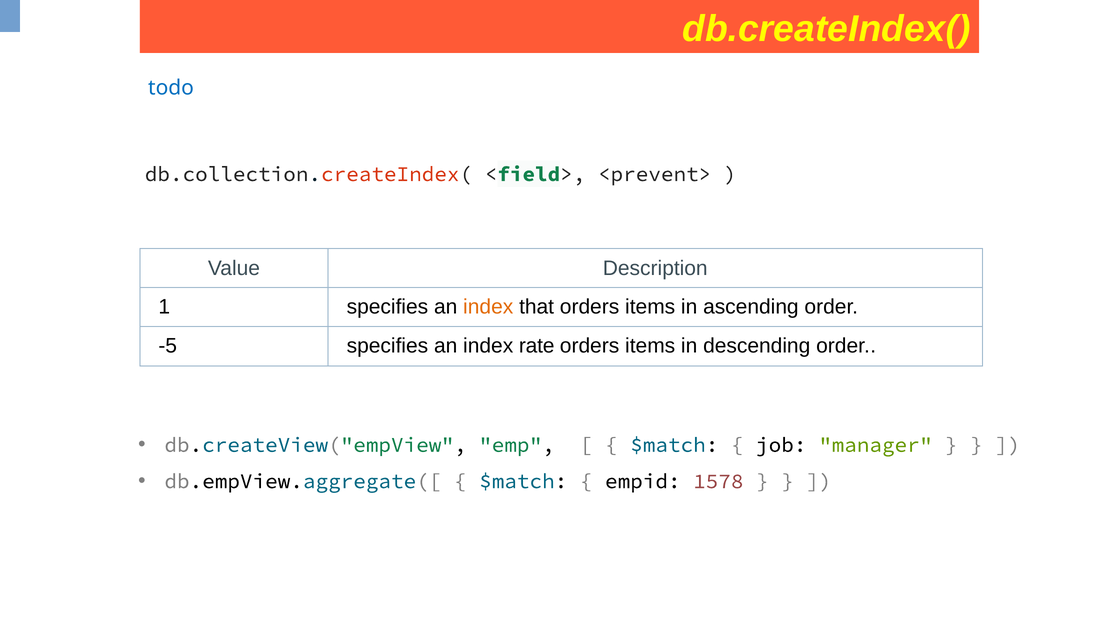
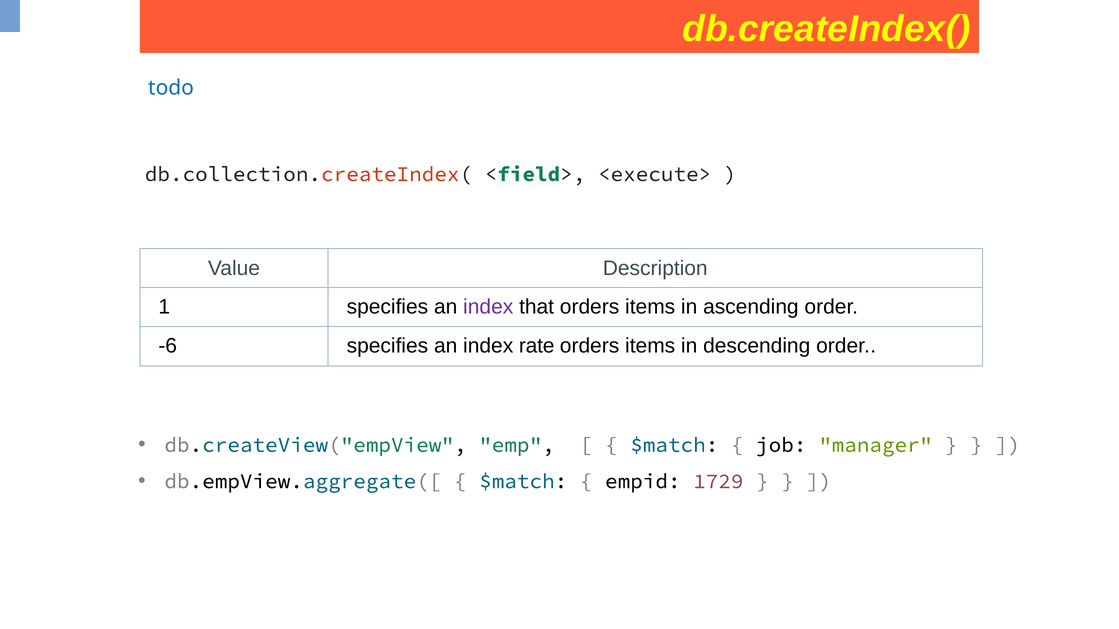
<prevent>: <prevent> -> <execute> (655, 174)
index colour: orange -> purple (488, 307)
-5: -5 -> -6 (168, 346)
1578: 1578 -> 1729 (718, 482)
